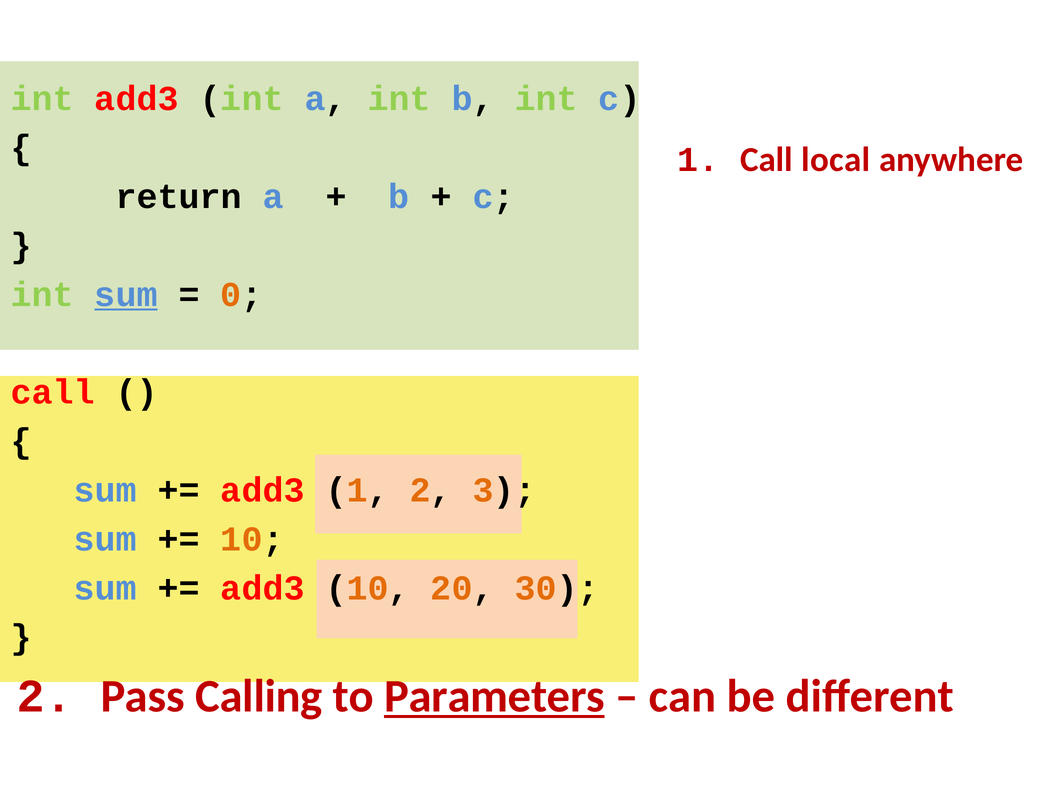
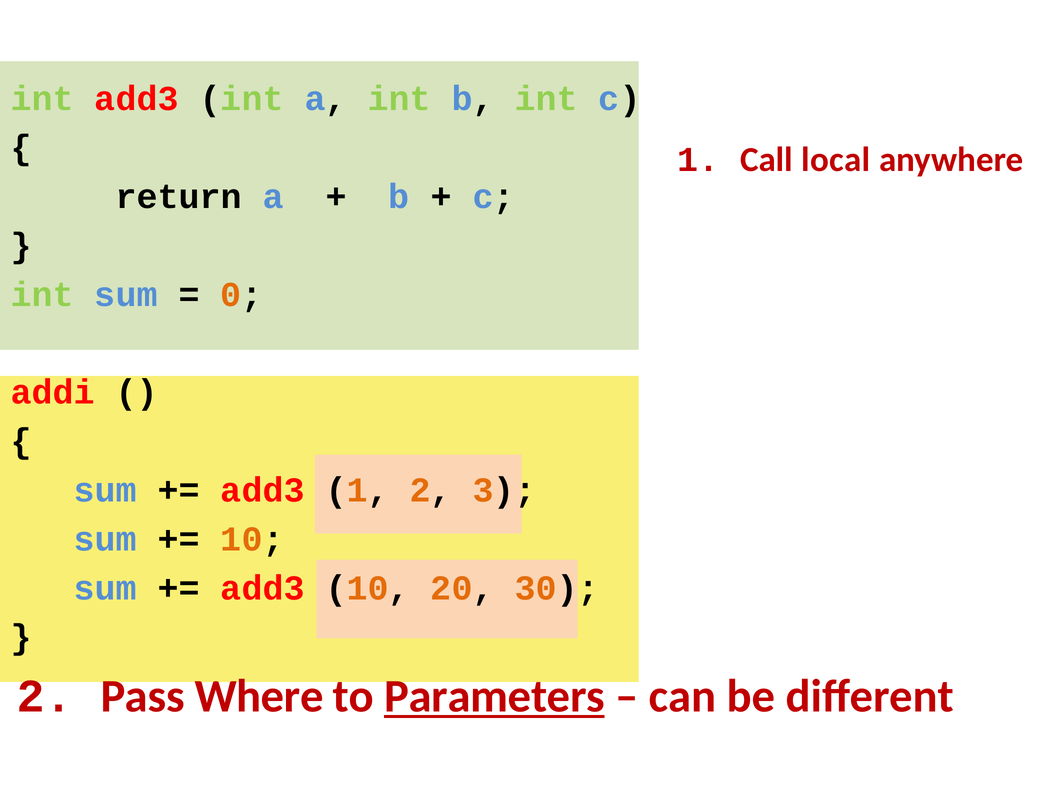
sum underline: present -> none (126, 295)
call: call -> addi (53, 393)
Calling: Calling -> Where (259, 697)
